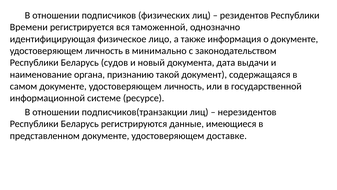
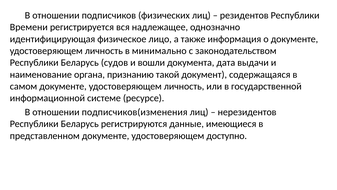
таможенной: таможенной -> надлежащее (160, 27)
новый: новый -> вошли (151, 63)
подписчиков(транзакции: подписчиков(транзакции -> подписчиков(изменения (135, 112)
доставке: доставке -> доступно (227, 135)
